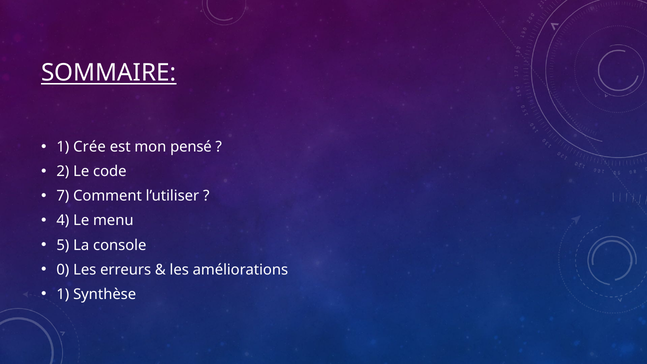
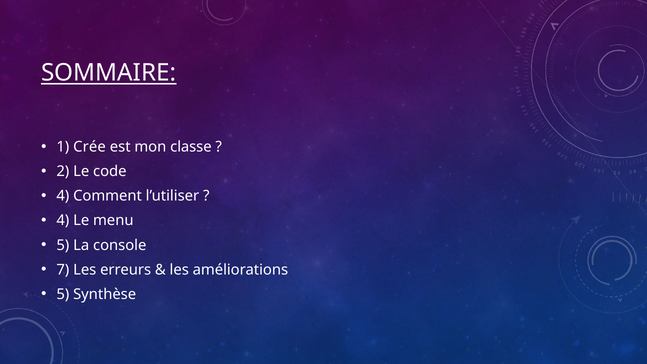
pensé: pensé -> classe (191, 147)
7: 7 -> 4 (63, 196)
0: 0 -> 7 (63, 270)
1: 1 -> 5 (63, 294)
